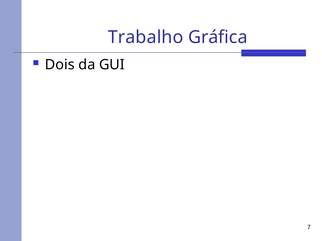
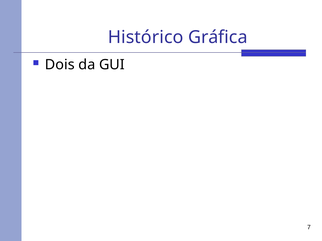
Trabalho: Trabalho -> Histórico (146, 37)
